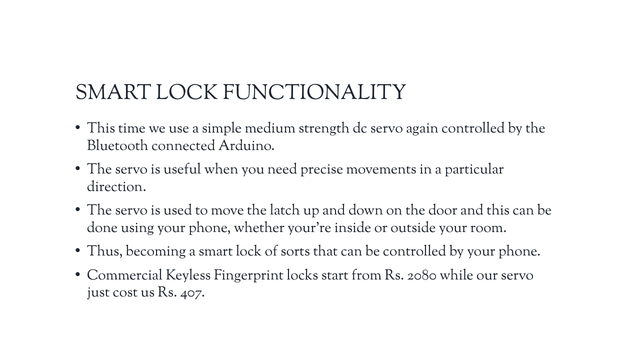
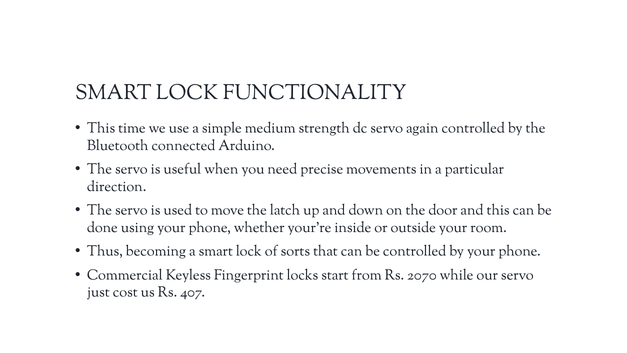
2080: 2080 -> 2070 (422, 275)
